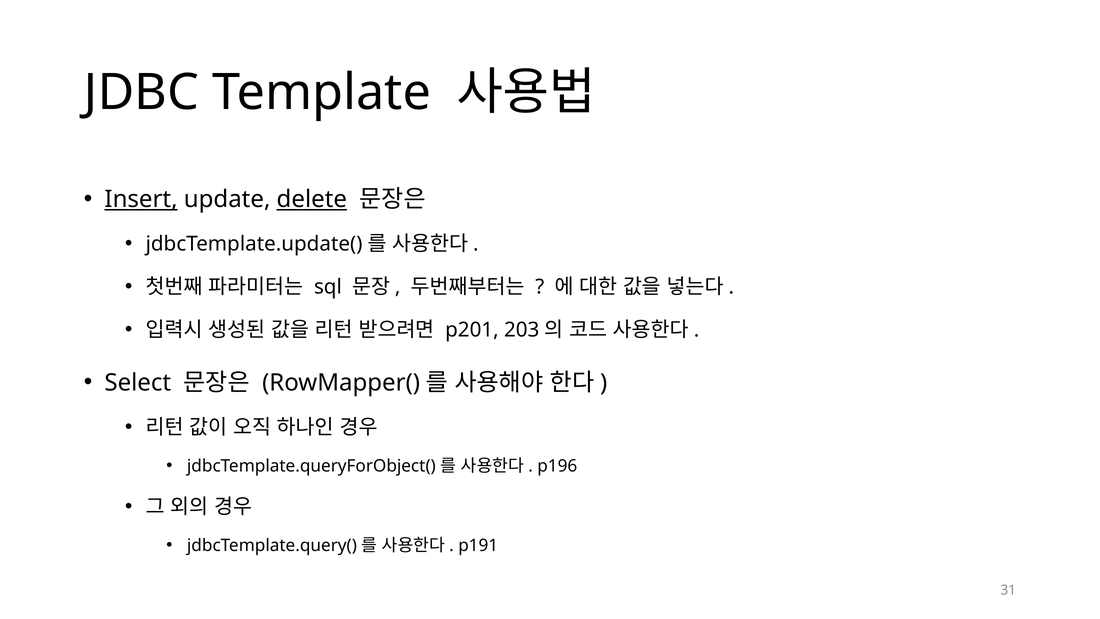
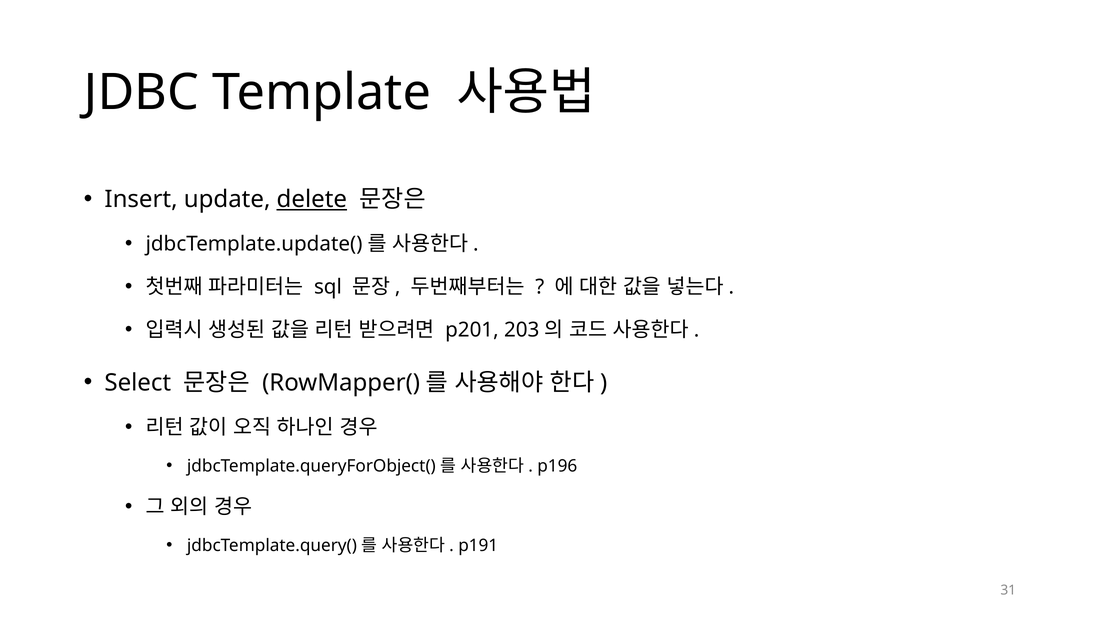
Insert underline: present -> none (141, 199)
